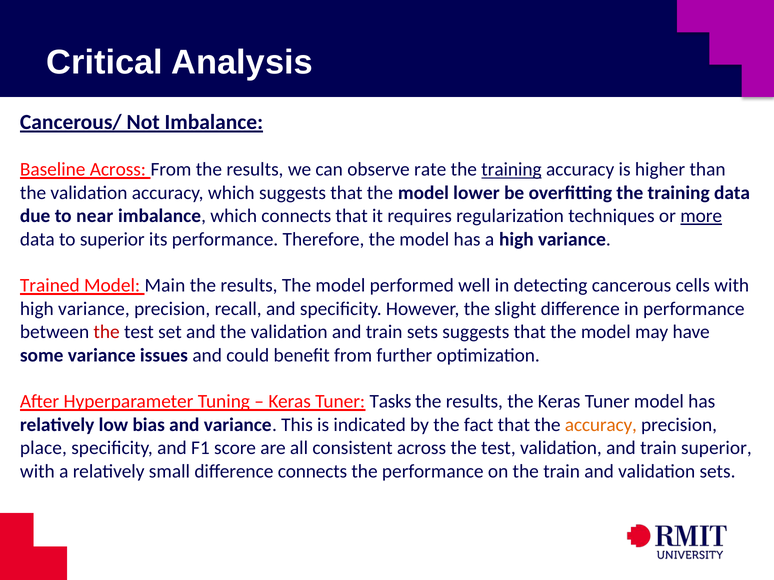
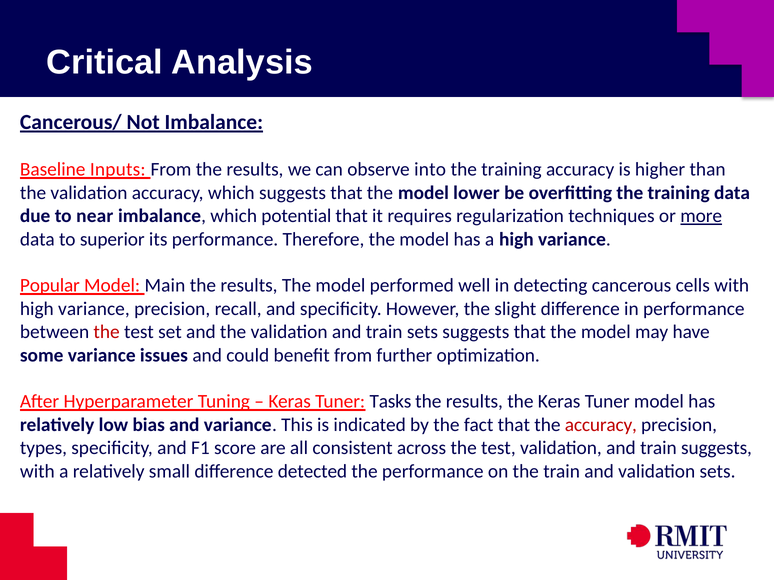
Baseline Across: Across -> Inputs (118, 170)
rate: rate -> into (430, 170)
training underline: present -> none (511, 170)
which connects: connects -> potential (296, 216)
Trained: Trained -> Popular (50, 286)
accuracy colour: orange -> red (601, 425)
place: place -> types (43, 448)
train superior: superior -> suggests (716, 448)
difference connects: connects -> detected (312, 472)
